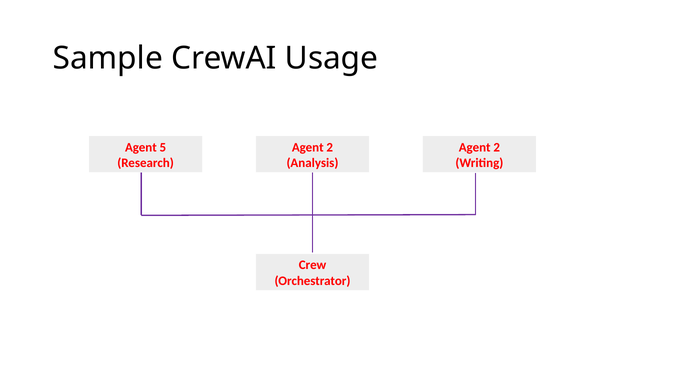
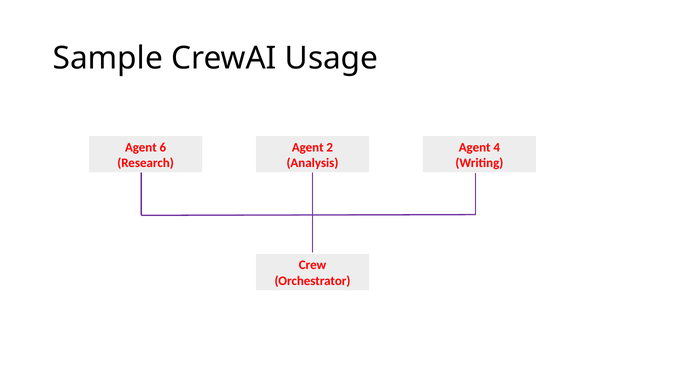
5: 5 -> 6 (163, 147)
2: 2 -> 4 (497, 147)
